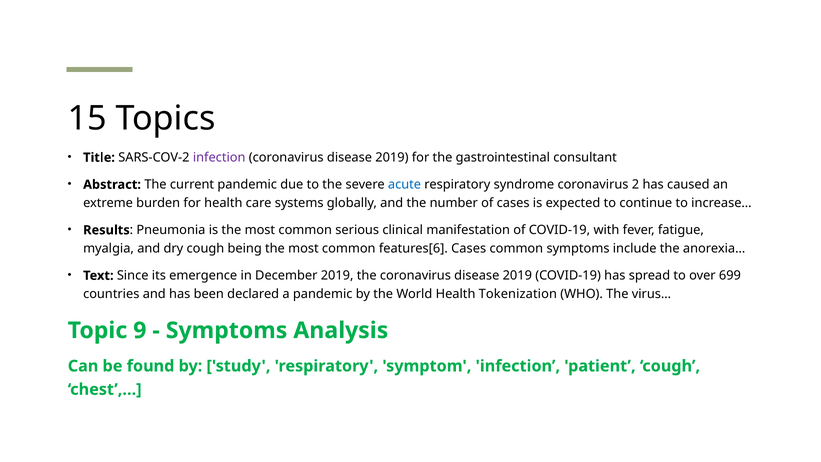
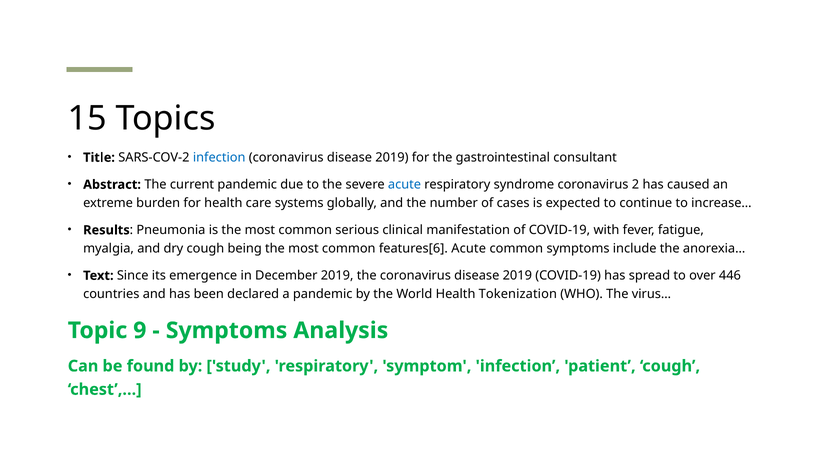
infection colour: purple -> blue (219, 157)
features[6 Cases: Cases -> Acute (469, 248)
699: 699 -> 446 (730, 276)
